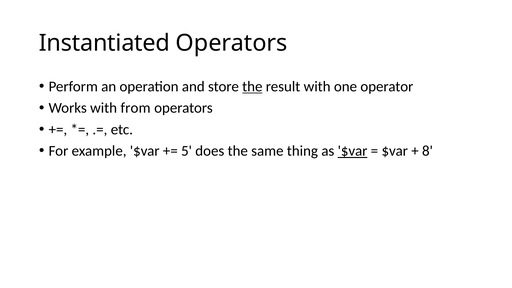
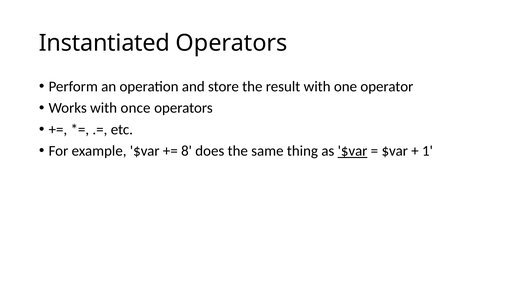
the underline: present -> none (252, 87)
from: from -> once (136, 108)
5: 5 -> 8 (187, 151)
8: 8 -> 1 (427, 151)
